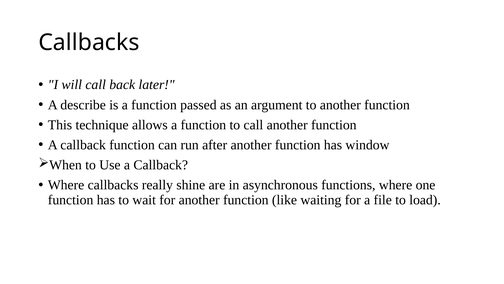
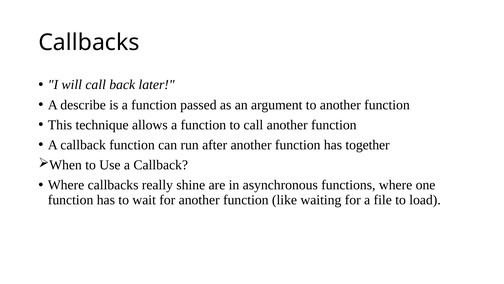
window: window -> together (368, 145)
